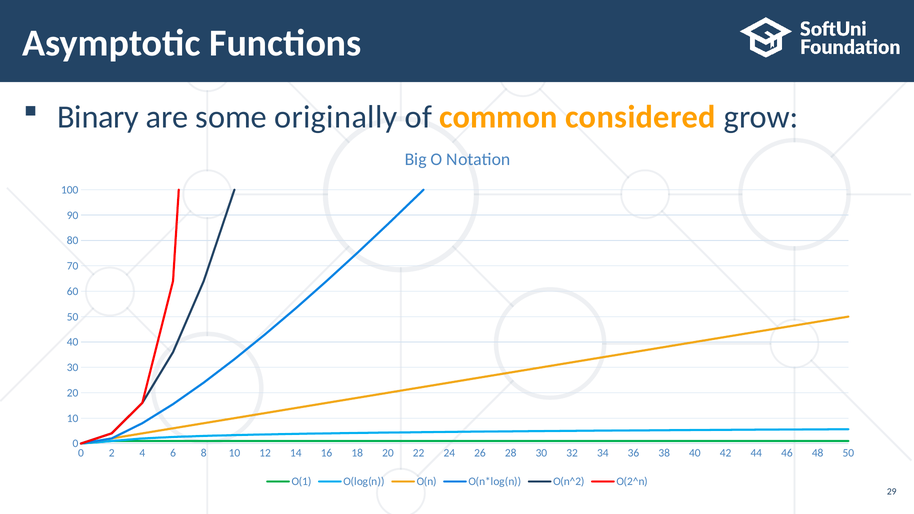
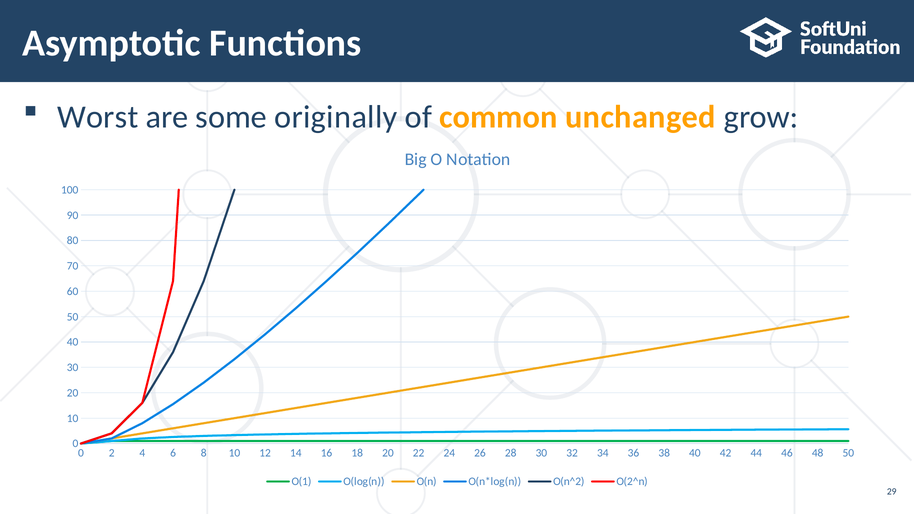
Binary: Binary -> Worst (98, 117)
considered: considered -> unchanged (640, 117)
